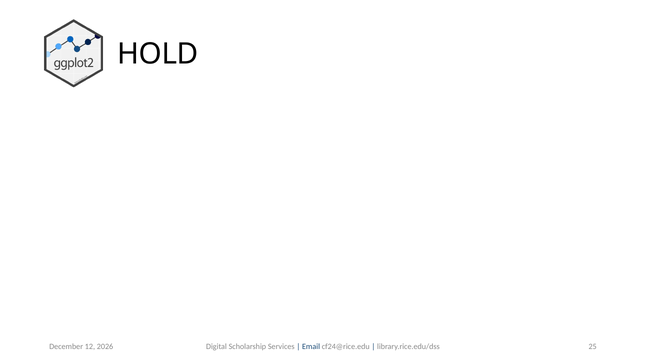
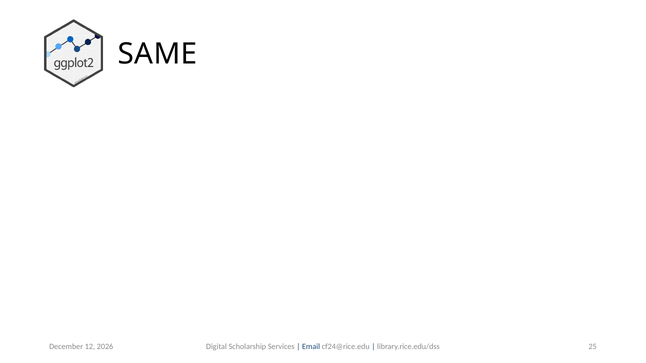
HOLD: HOLD -> SAME (157, 54)
